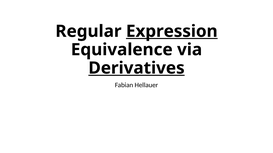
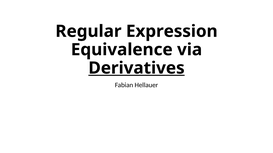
Expression underline: present -> none (172, 31)
